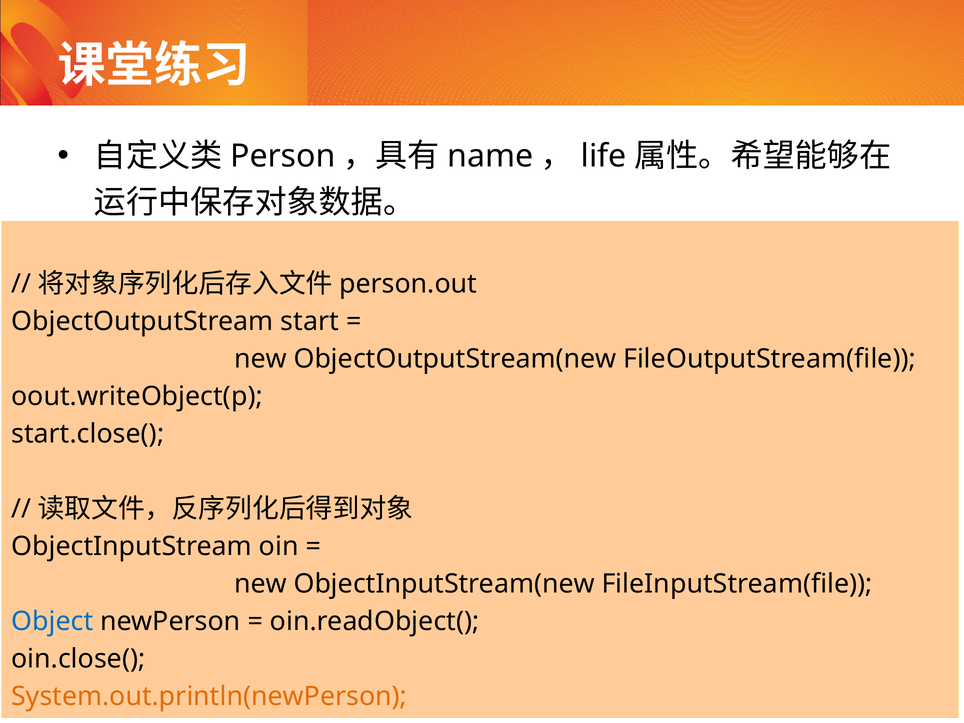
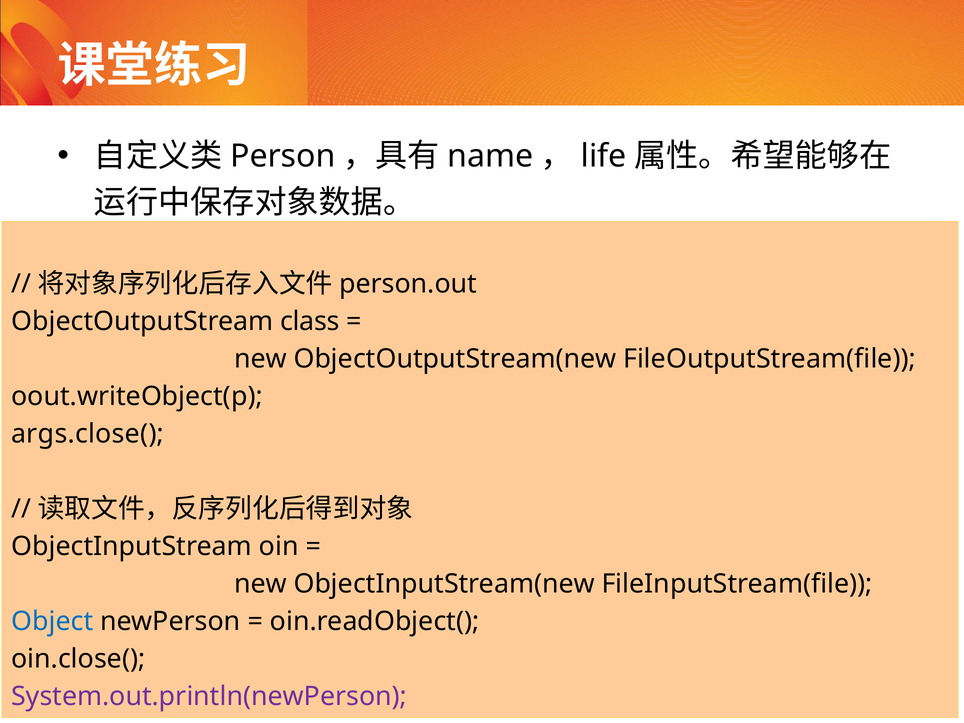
start: start -> class (310, 321)
start.close(: start.close( -> args.close( (88, 434)
System.out.println(newPerson colour: orange -> purple (209, 696)
